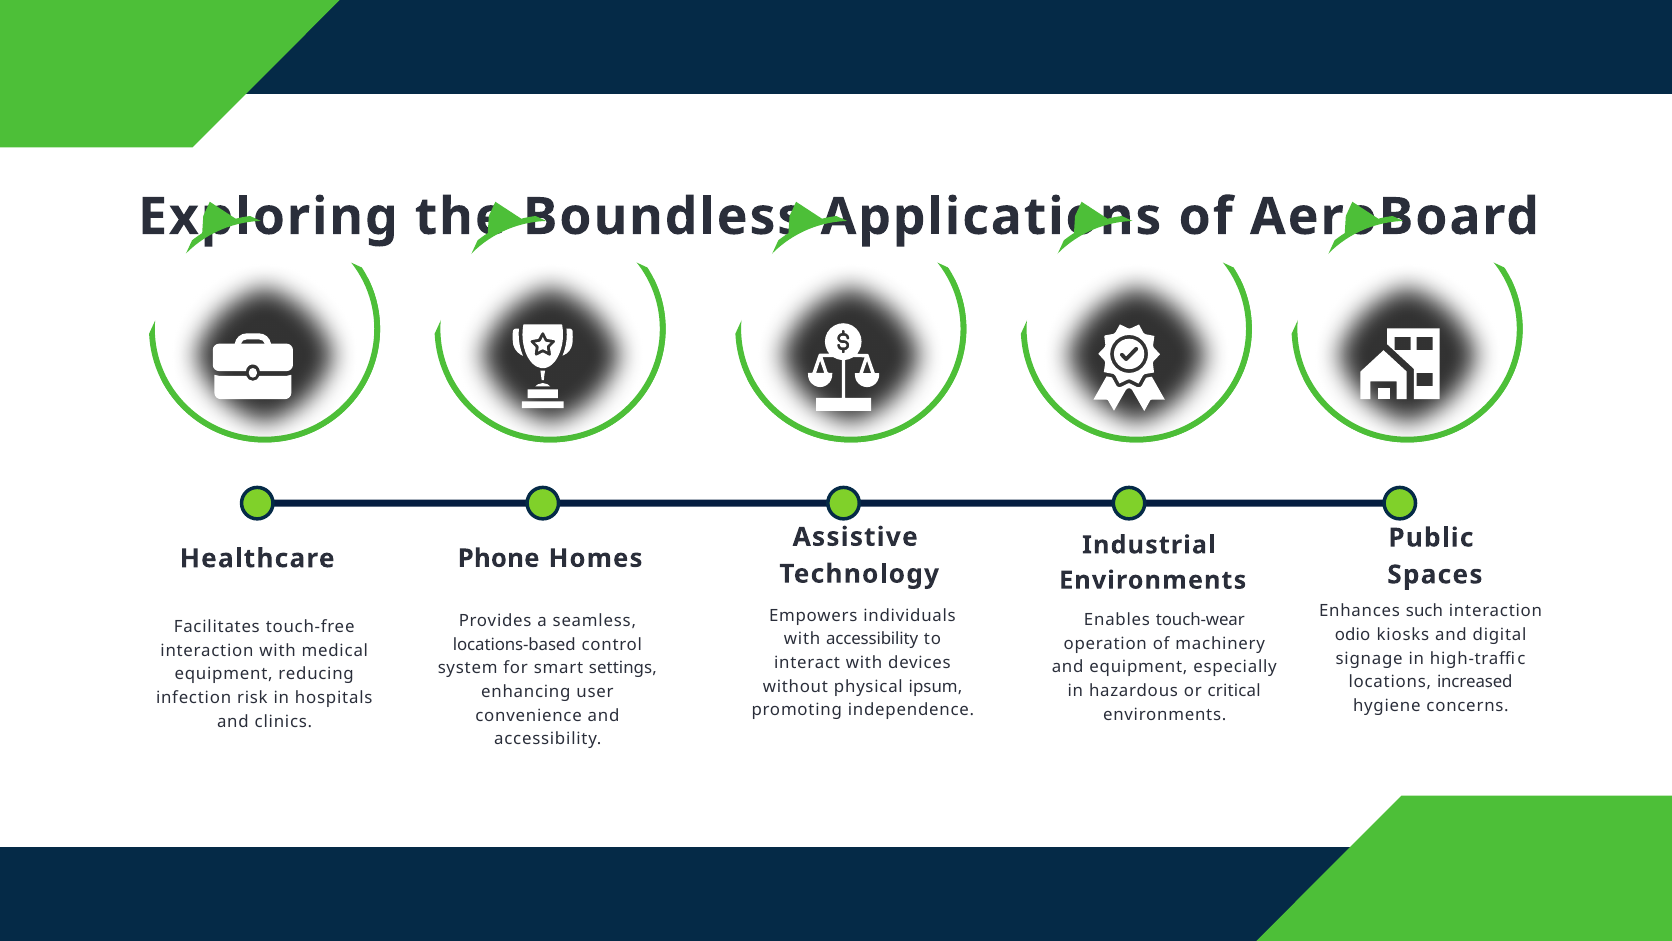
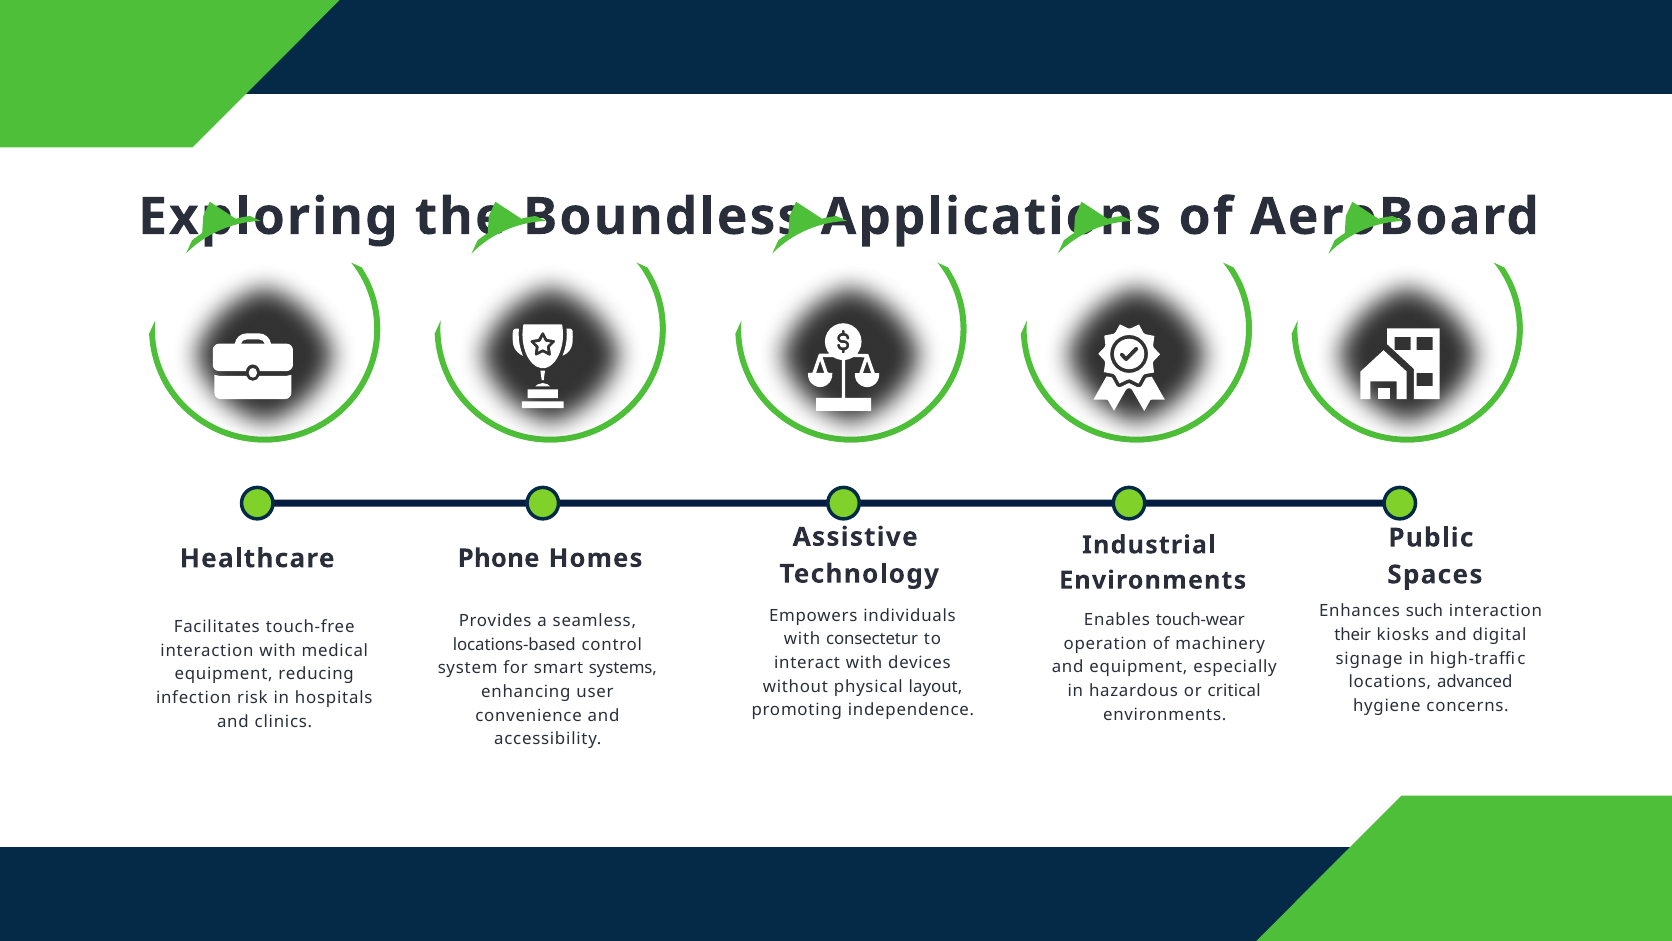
odio: odio -> their (1353, 635)
with accessibility: accessibility -> consectetur (872, 639)
settings: settings -> systems (623, 668)
increased: increased -> advanced (1475, 682)
ipsum: ipsum -> layout (936, 686)
